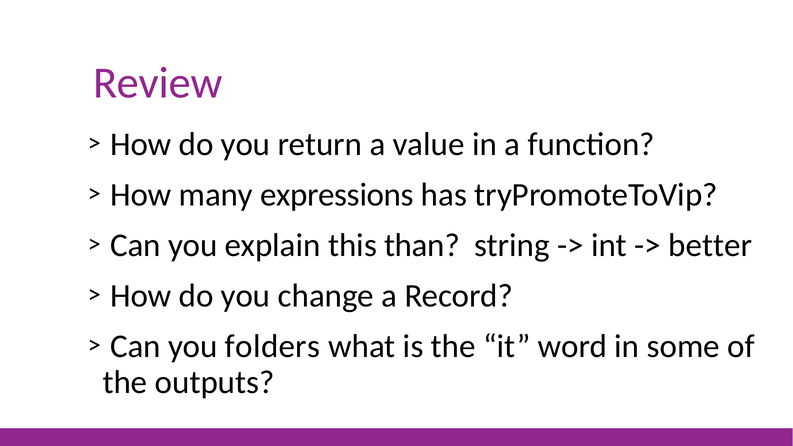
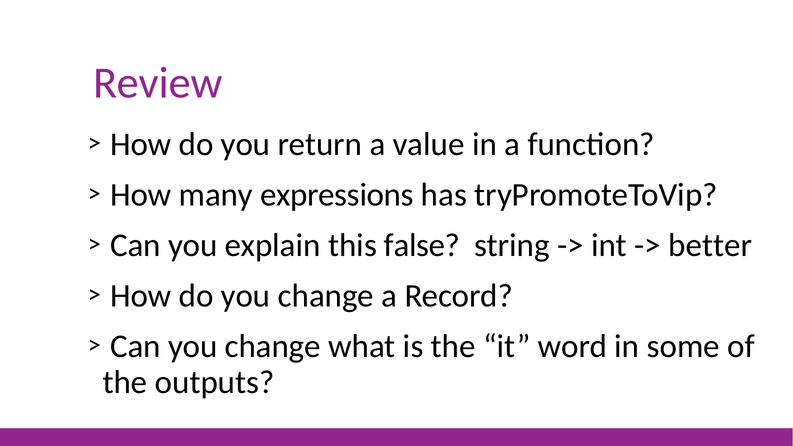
than: than -> false (422, 245)
Can you folders: folders -> change (273, 347)
